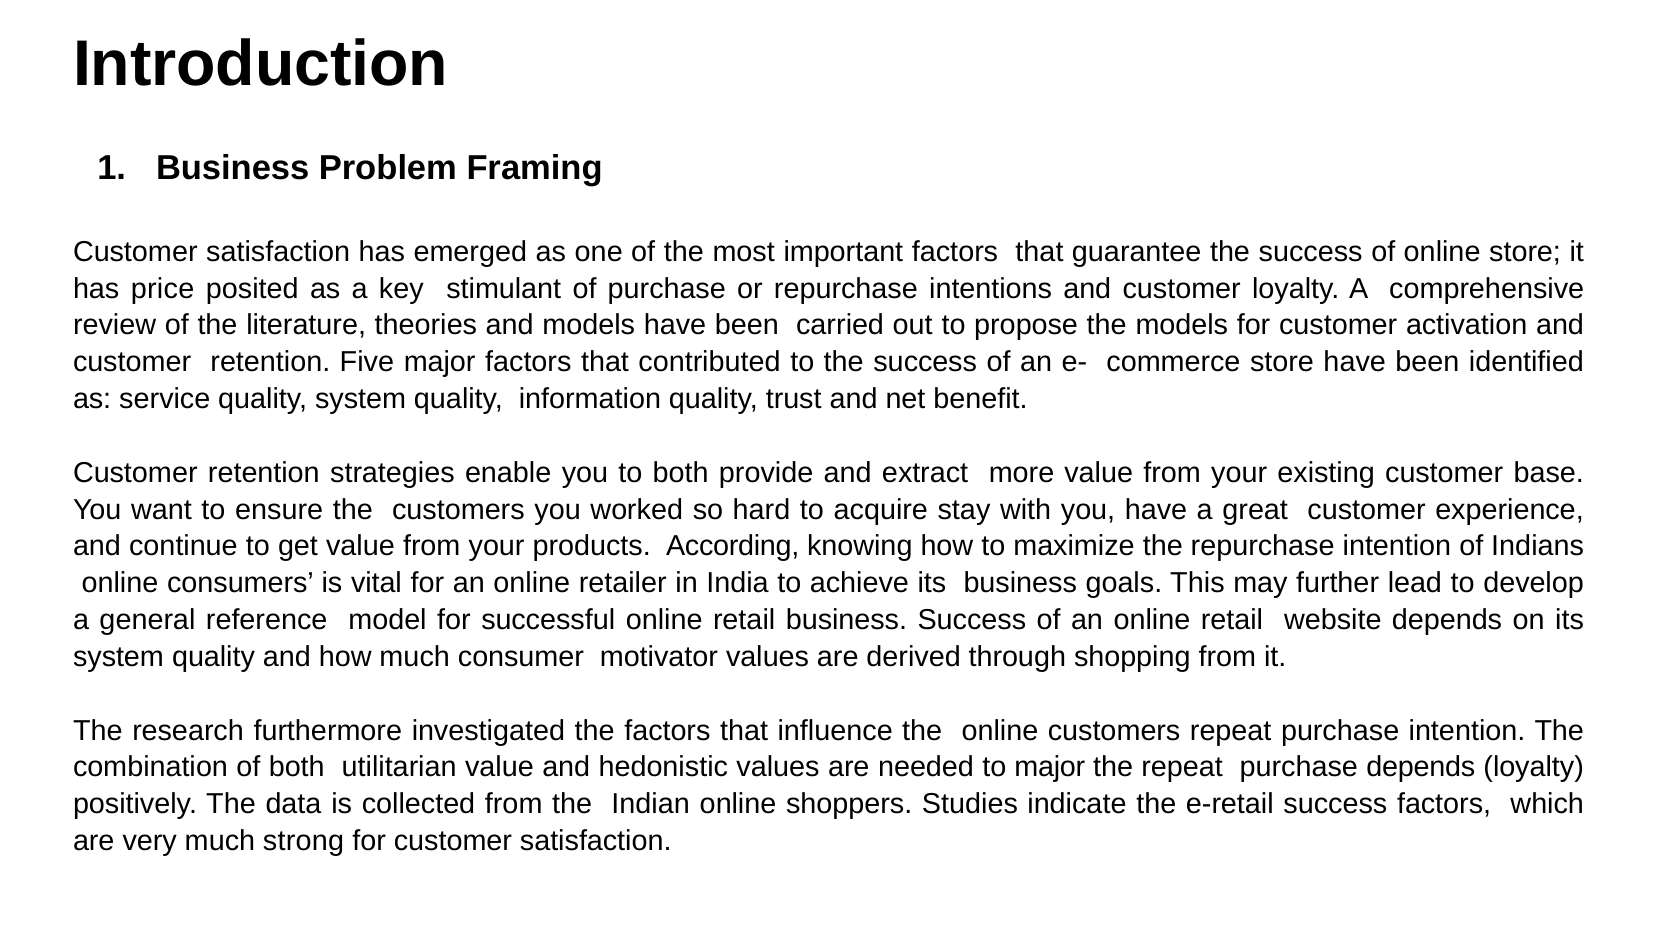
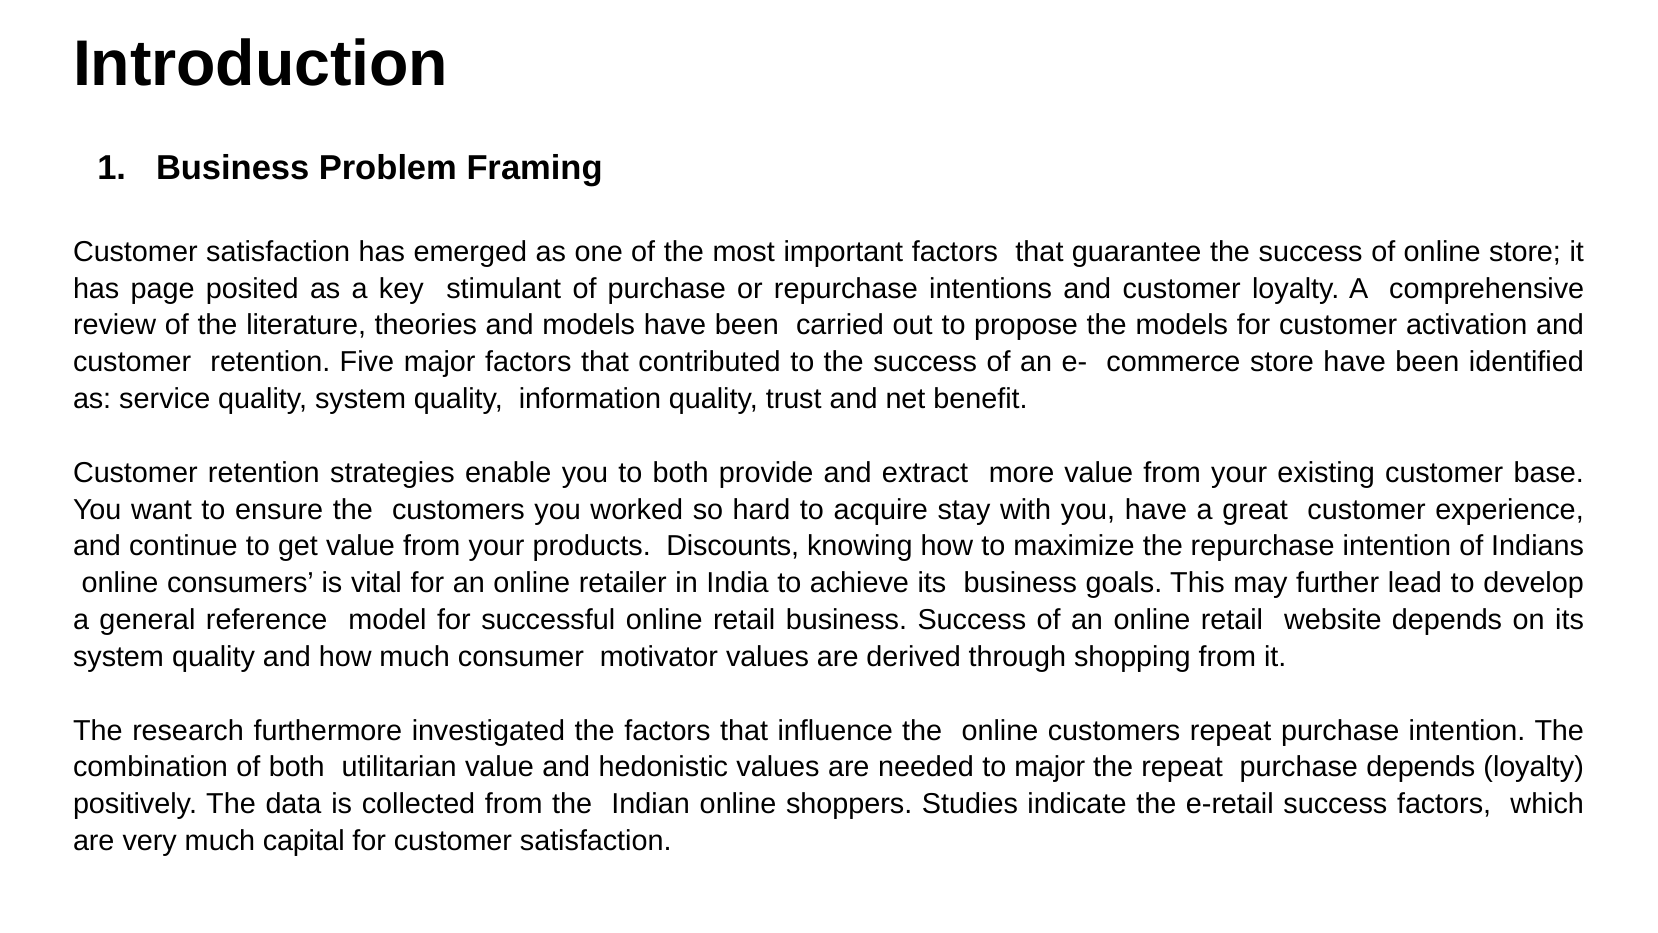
price: price -> page (163, 288)
According: According -> Discounts (733, 546)
strong: strong -> capital (304, 841)
